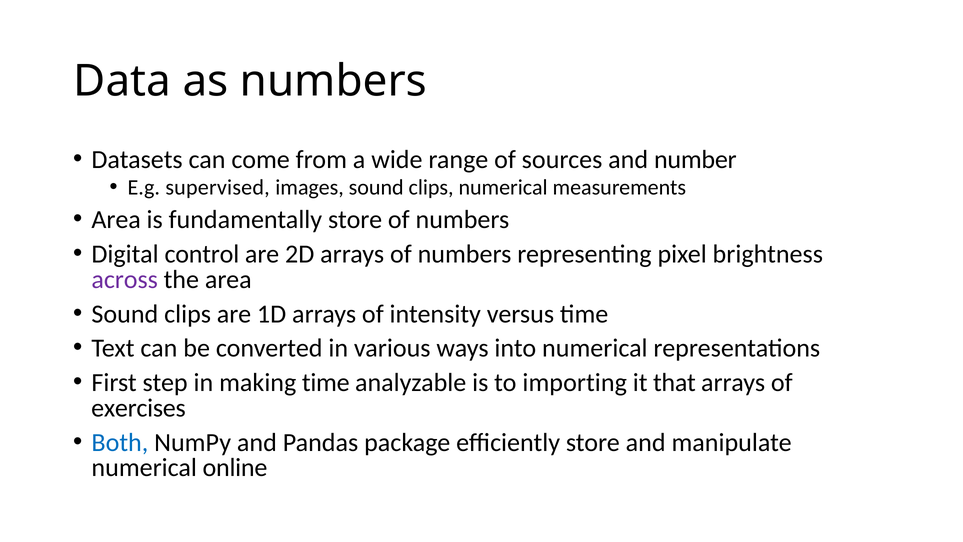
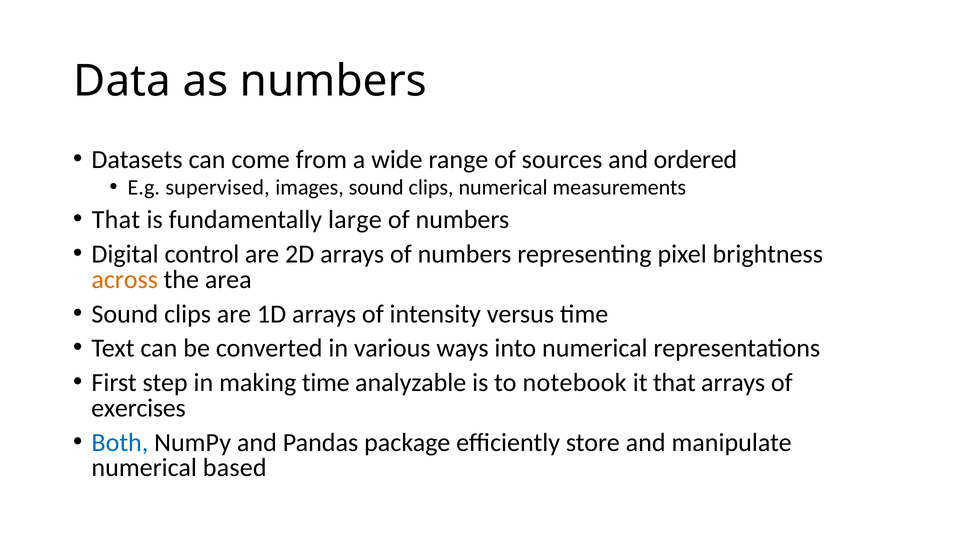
number: number -> ordered (695, 159)
Area: Area -> That (116, 220)
fundamentally store: store -> large (355, 220)
across colour: purple -> orange (125, 279)
importing: importing -> notebook (575, 382)
online: online -> based (235, 468)
